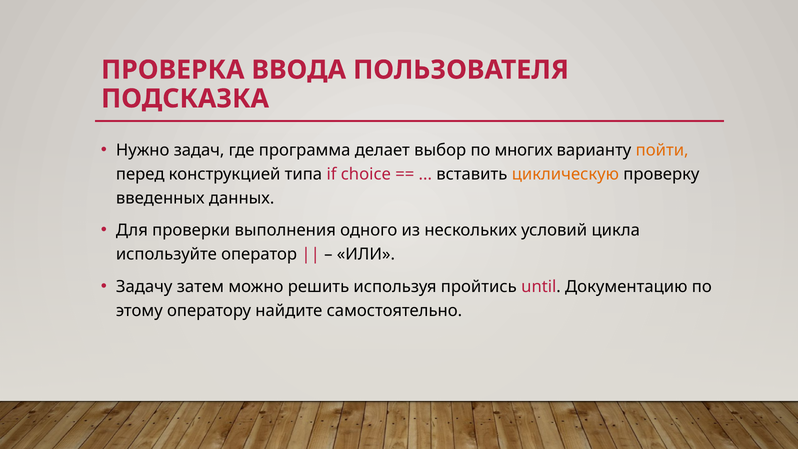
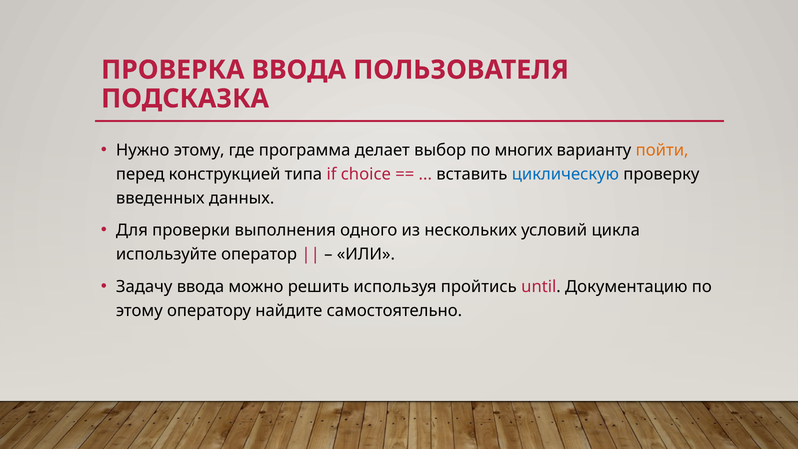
Нужно задач: задач -> этому (199, 150)
циклическую colour: orange -> blue (565, 174)
Задачу затем: затем -> ввода (200, 287)
